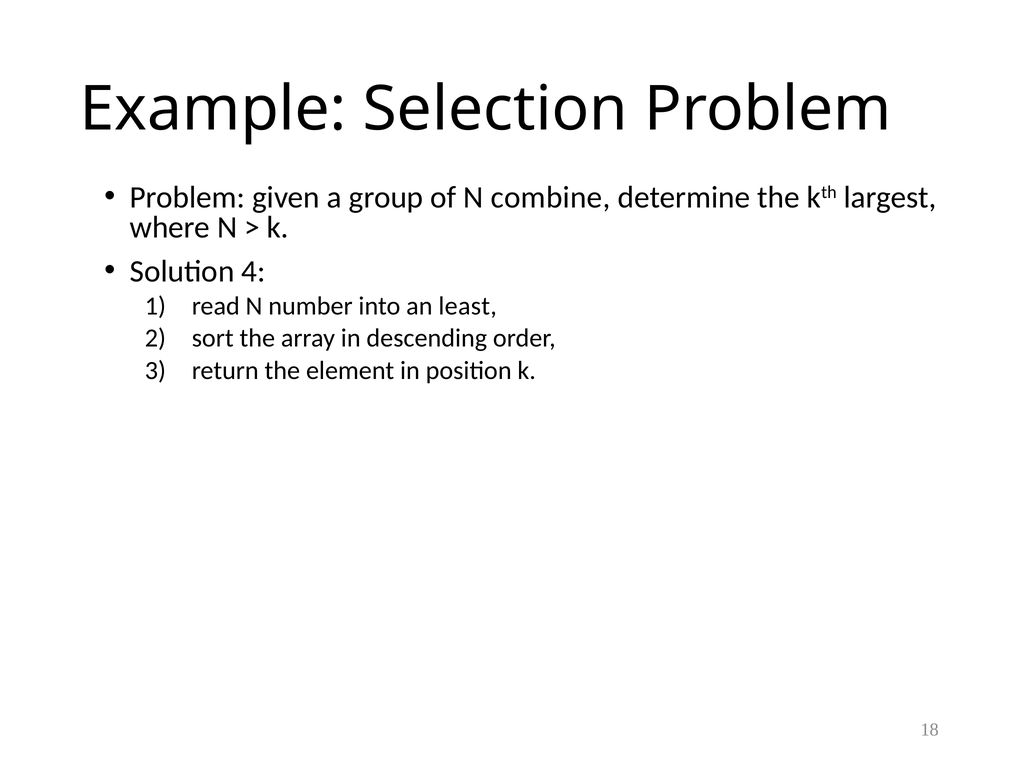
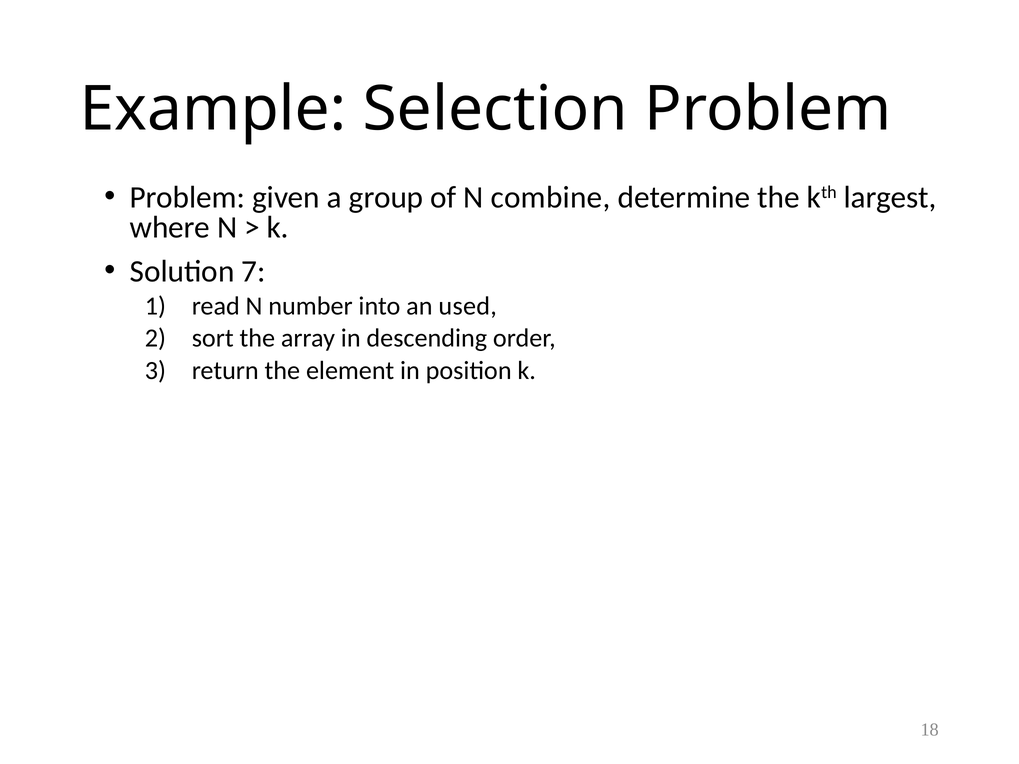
4: 4 -> 7 (254, 271)
least: least -> used (468, 306)
